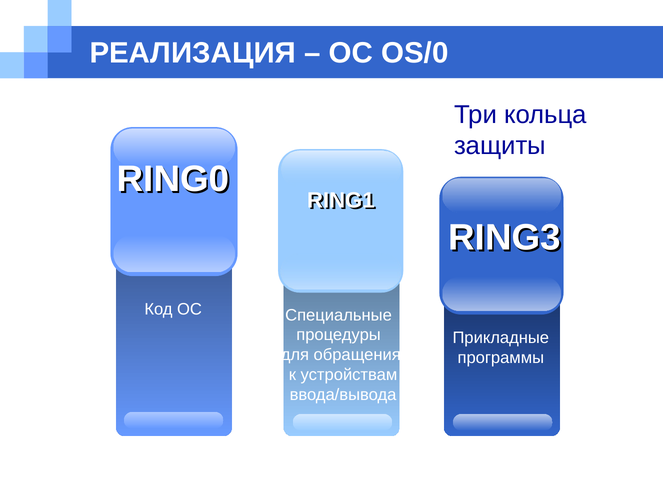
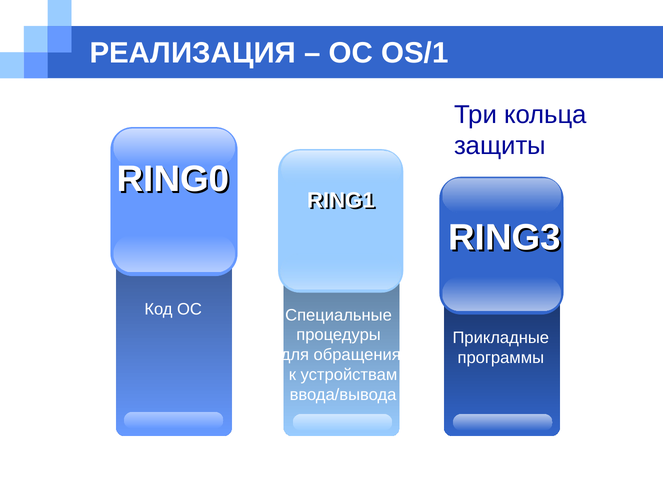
OS/0: OS/0 -> OS/1 (415, 53)
